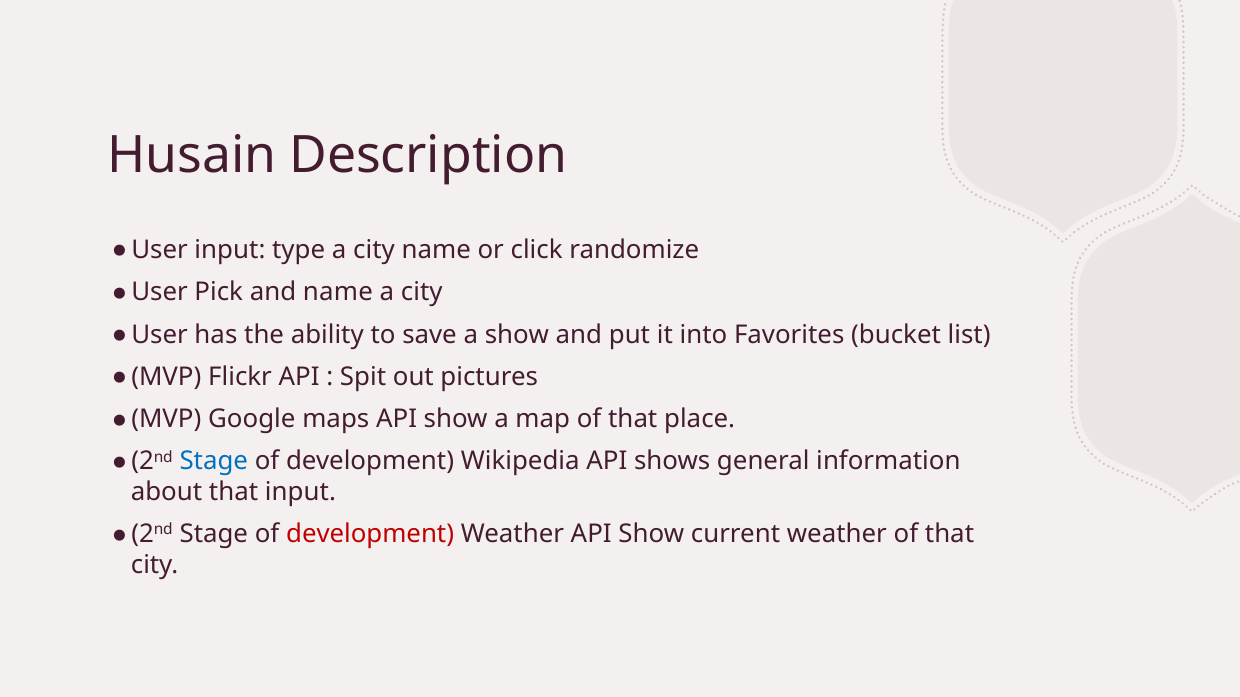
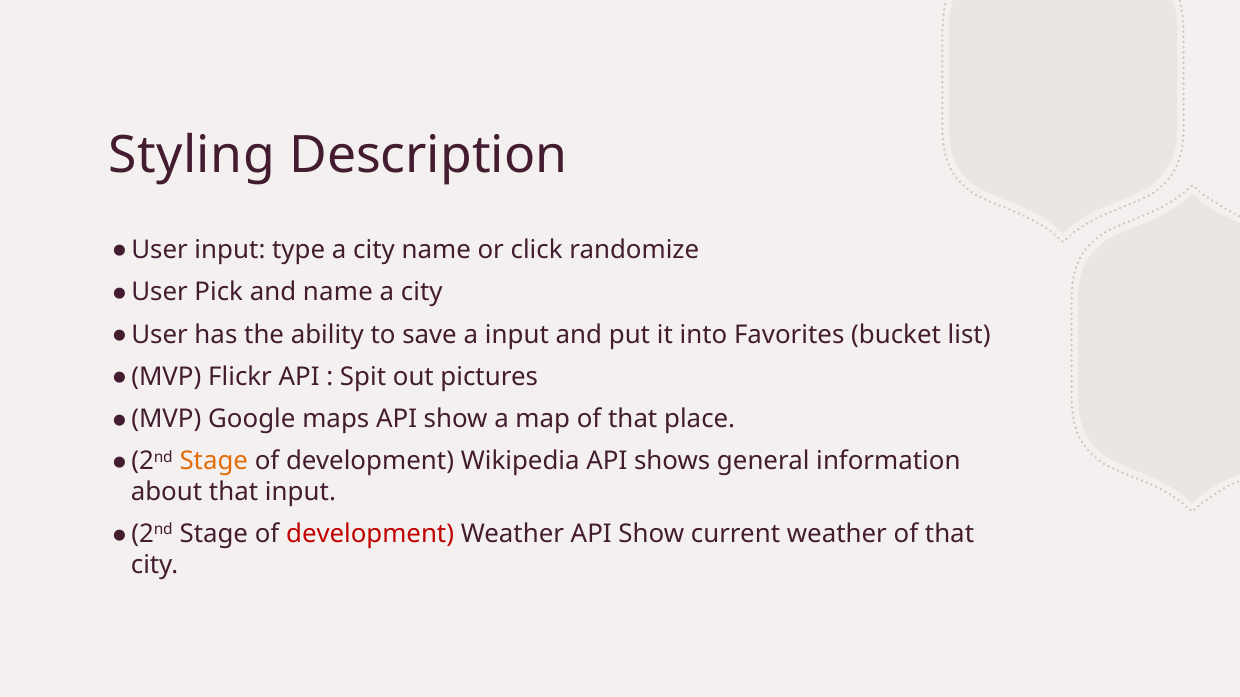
Husain: Husain -> Styling (192, 155)
a show: show -> input (517, 335)
Stage colour: blue -> orange (214, 462)
